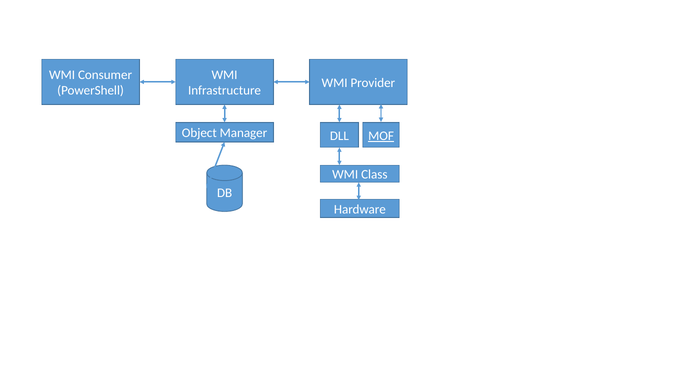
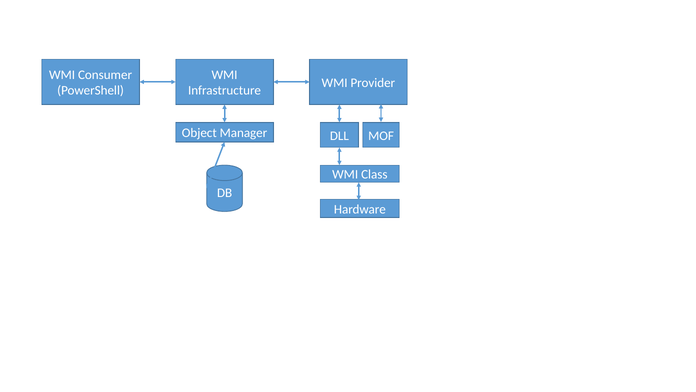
MOF underline: present -> none (381, 136)
